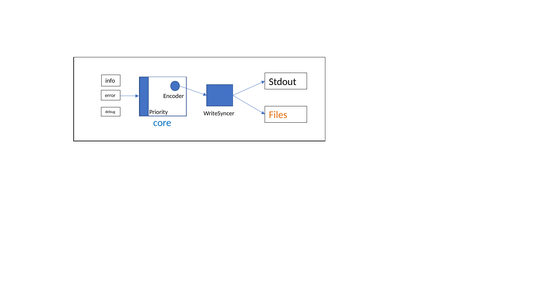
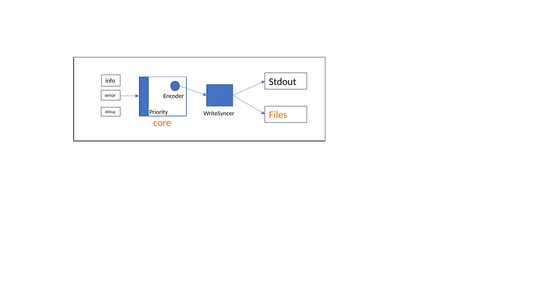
core colour: blue -> orange (162, 123)
